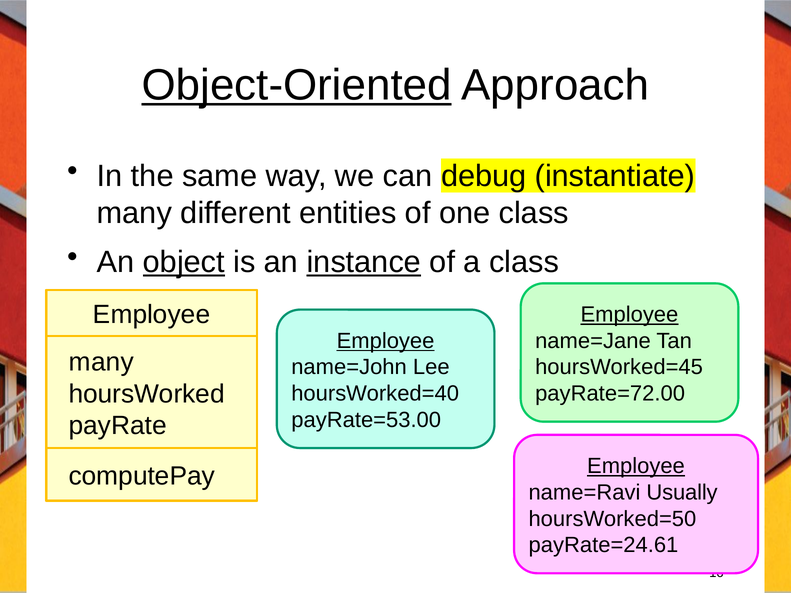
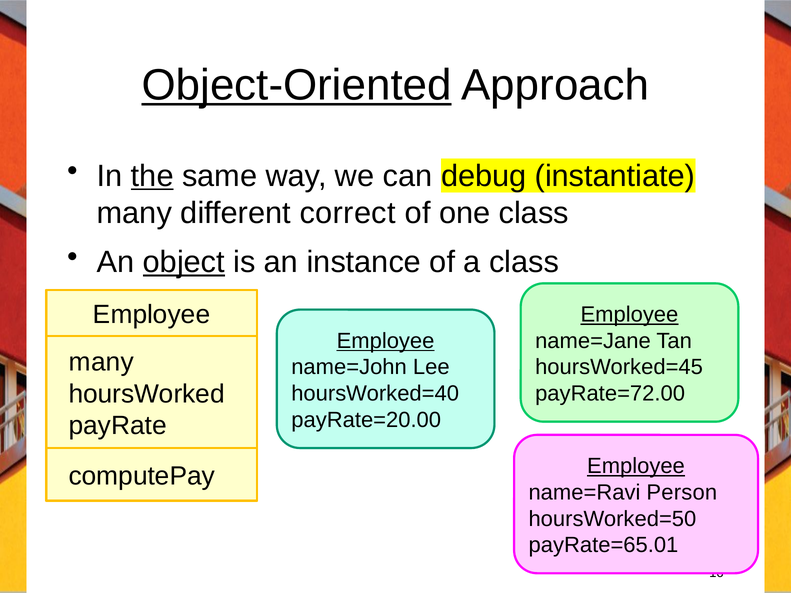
the underline: none -> present (152, 176)
entities: entities -> correct (348, 213)
instance underline: present -> none (364, 262)
payRate=53.00: payRate=53.00 -> payRate=20.00 (366, 420)
Usually: Usually -> Person (682, 493)
payRate=24.61: payRate=24.61 -> payRate=65.01 (603, 545)
